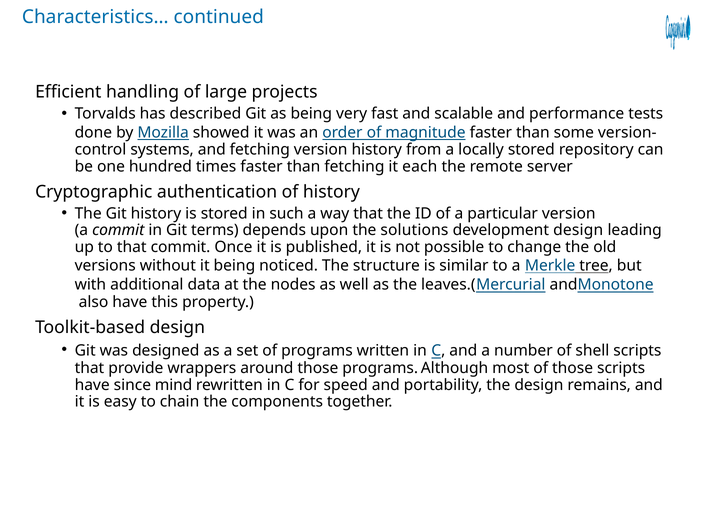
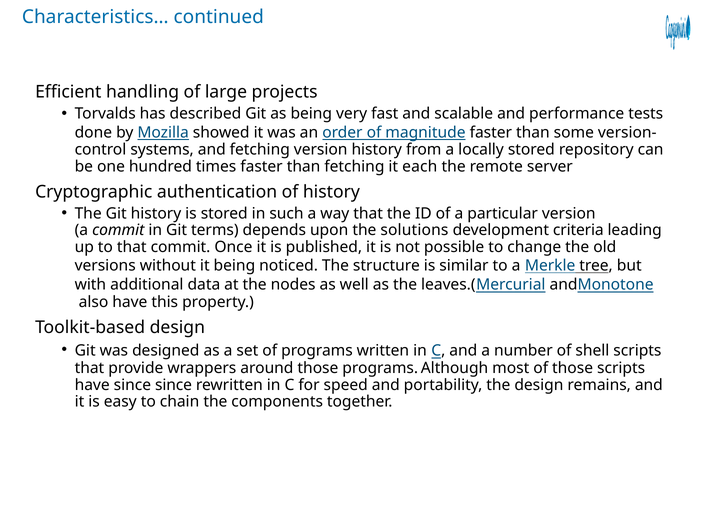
development design: design -> criteria (578, 230)
since mind: mind -> since (174, 384)
